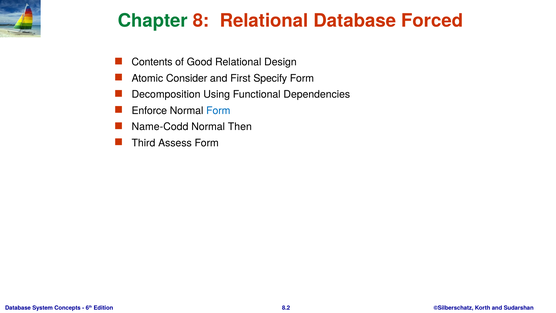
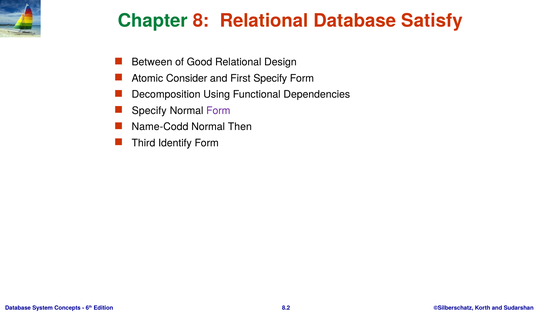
Forced: Forced -> Satisfy (432, 21)
Contents: Contents -> Between (152, 62)
Enforce: Enforce -> Specify (149, 111)
Form colour: blue -> purple (218, 111)
Assess: Assess -> Identify (175, 143)
